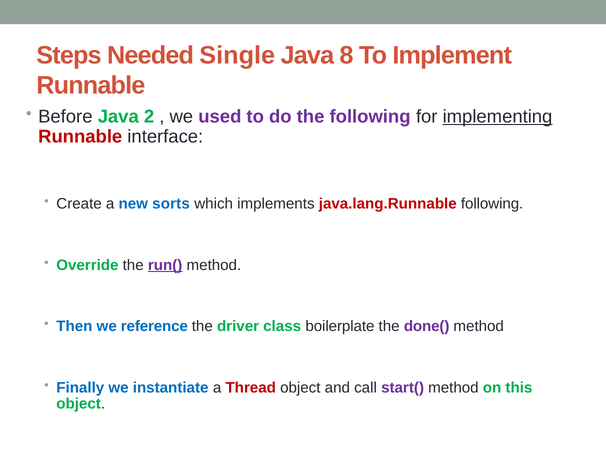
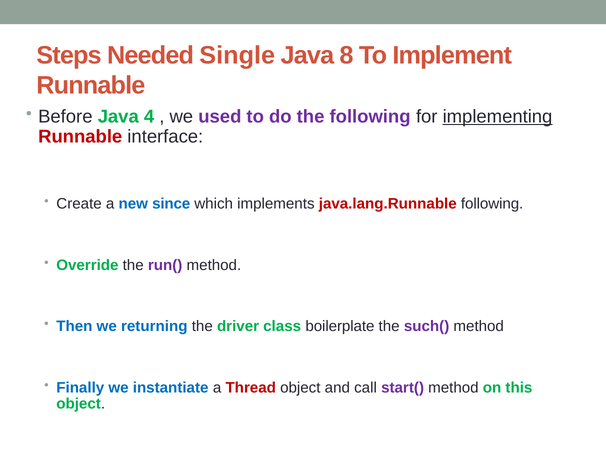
2: 2 -> 4 (149, 117)
sorts: sorts -> since (171, 204)
run( underline: present -> none (165, 265)
reference: reference -> returning (154, 327)
done(: done( -> such( (427, 327)
